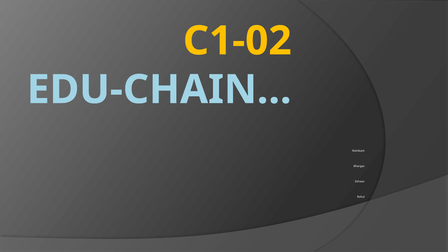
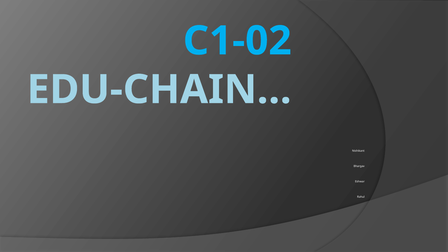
C1-02 colour: yellow -> light blue (237, 41)
